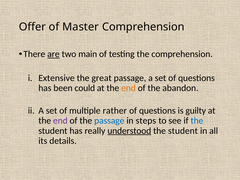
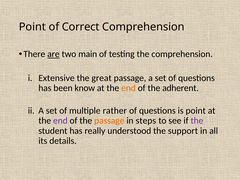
Offer: Offer -> Point (32, 27)
Master: Master -> Correct (81, 27)
could: could -> know (85, 88)
abandon: abandon -> adherent (180, 88)
is guilty: guilty -> point (196, 111)
passage colour: blue -> orange (109, 121)
the colour: blue -> purple (197, 121)
understood underline: present -> none (129, 131)
student: student -> support (183, 131)
